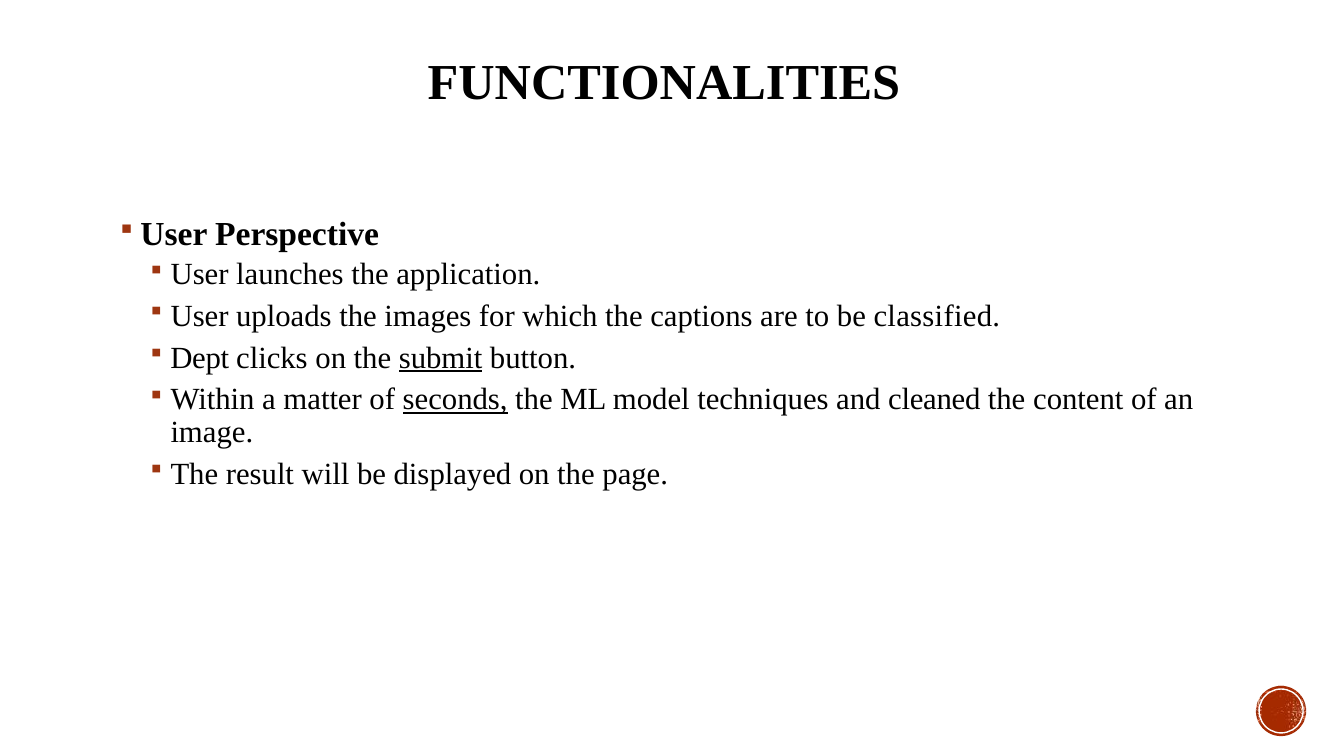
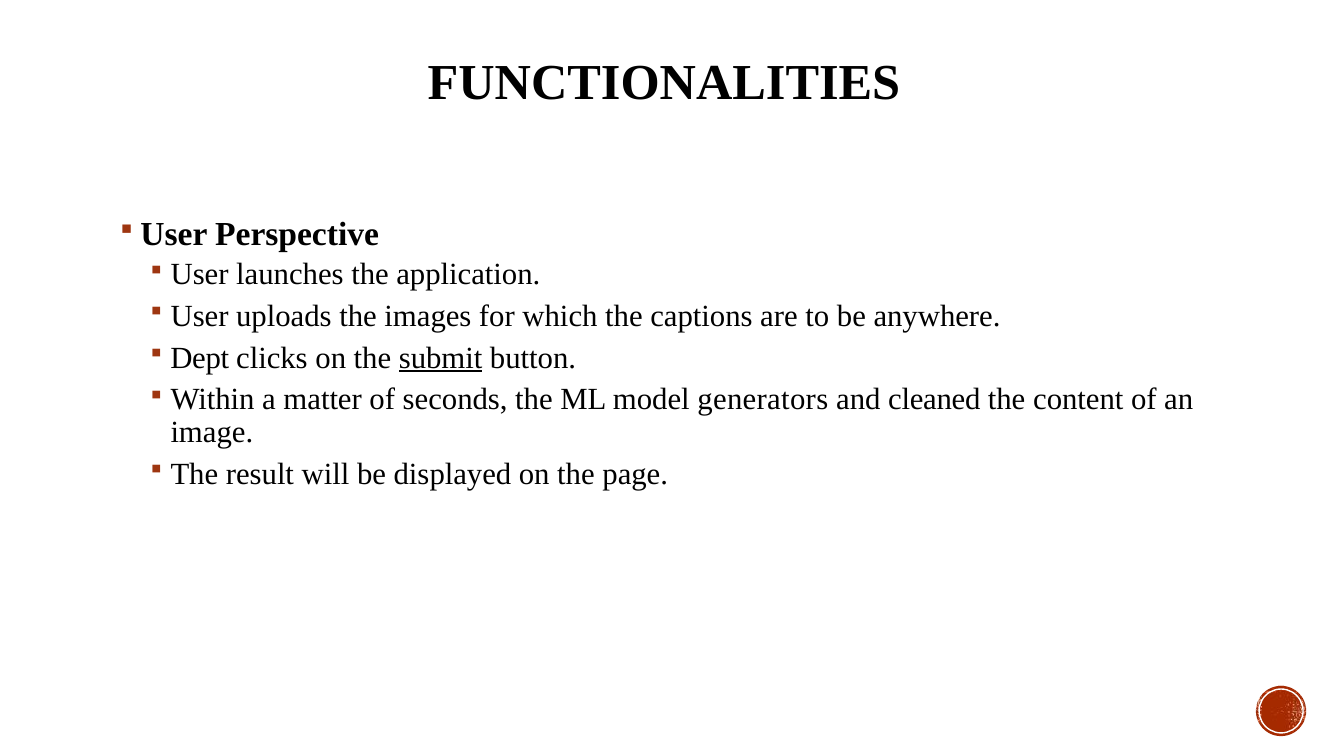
classified: classified -> anywhere (937, 316)
seconds underline: present -> none (455, 400)
techniques: techniques -> generators (763, 400)
